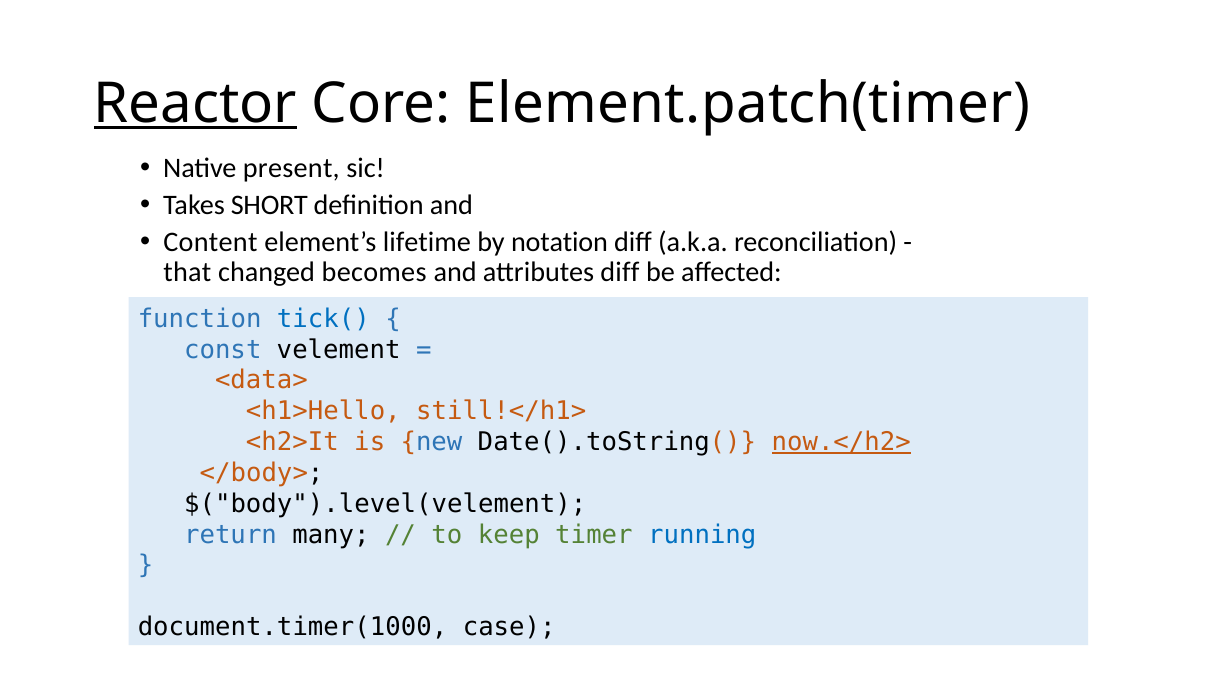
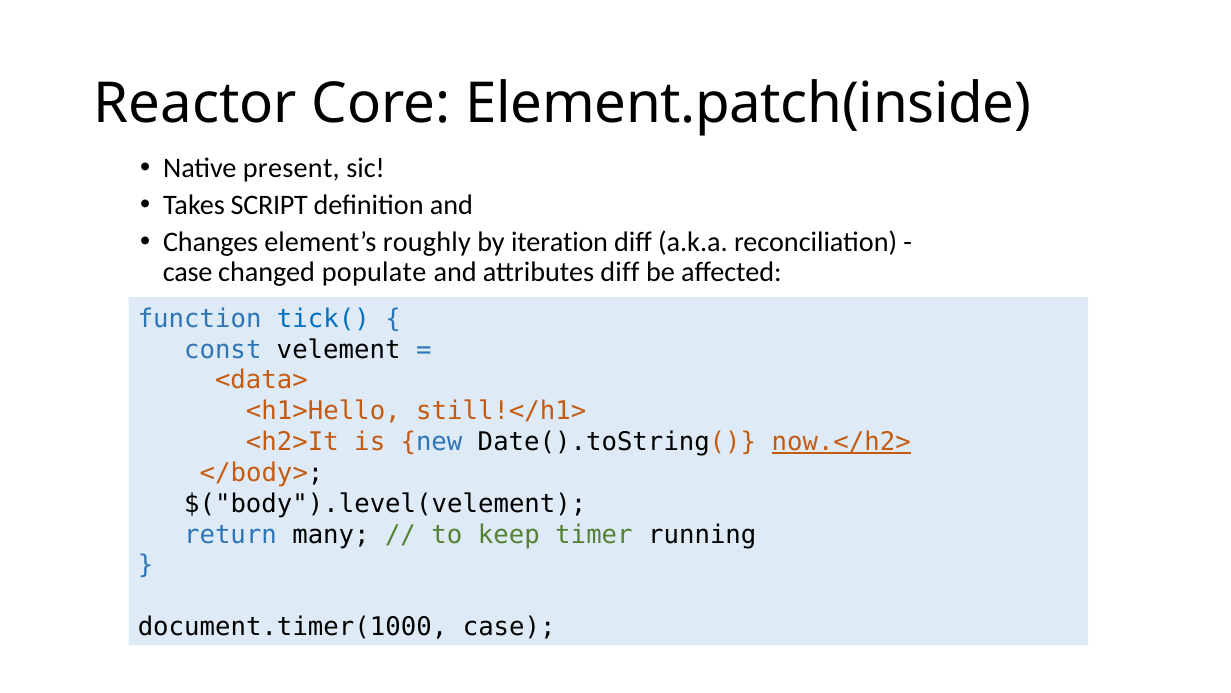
Reactor underline: present -> none (196, 103)
Element.patch(timer: Element.patch(timer -> Element.patch(inside (748, 103)
SHORT: SHORT -> SCRIPT (269, 205)
Content: Content -> Changes (211, 242)
lifetime: lifetime -> roughly (427, 242)
notation: notation -> iteration (560, 242)
that: that -> case (188, 272)
becomes: becomes -> populate (374, 272)
running colour: blue -> black (702, 534)
